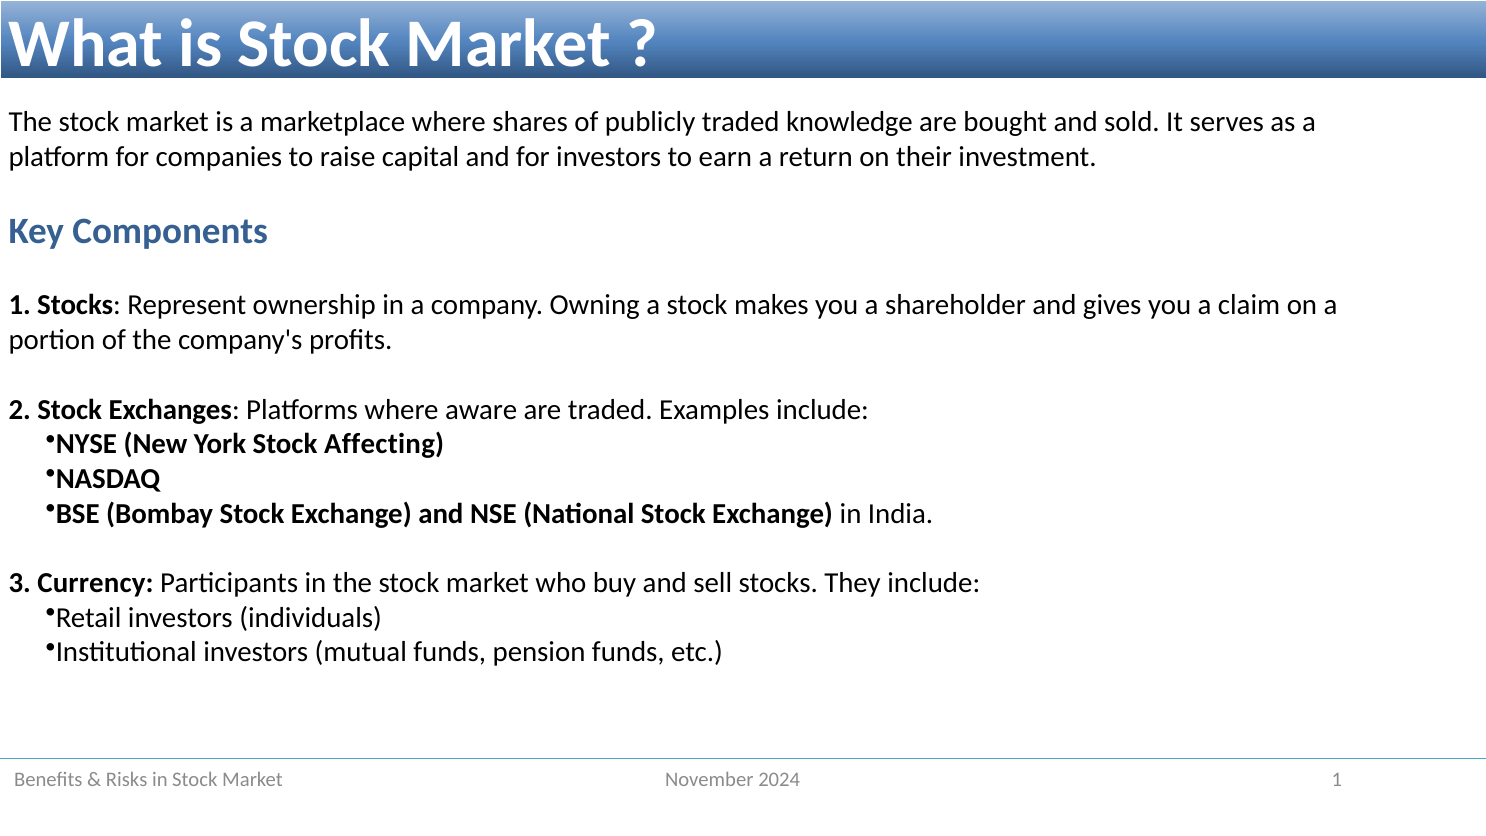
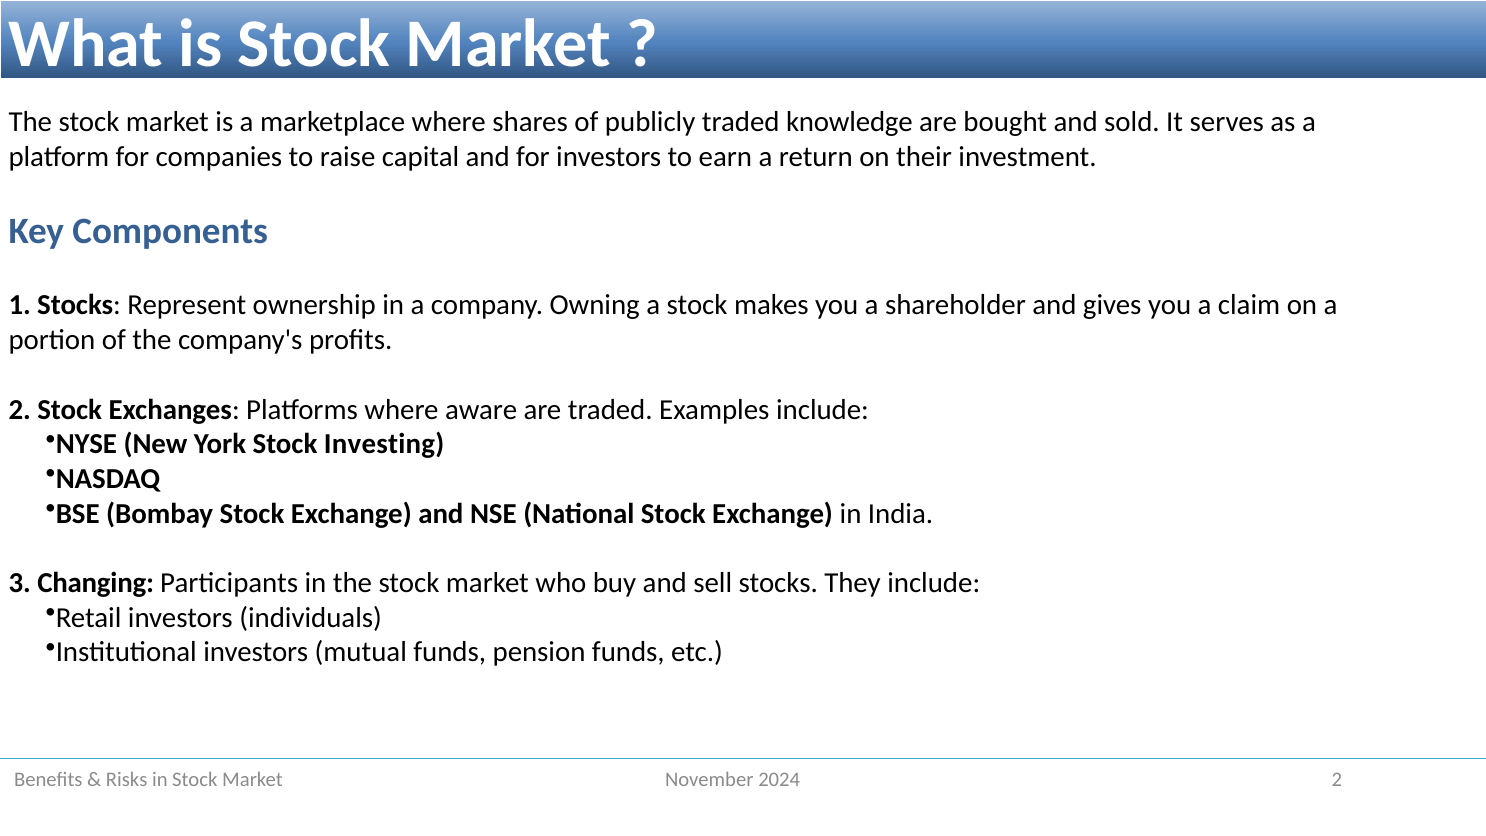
Affecting: Affecting -> Investing (384, 444)
Currency: Currency -> Changing (96, 583)
2024 1: 1 -> 2 (1337, 780)
